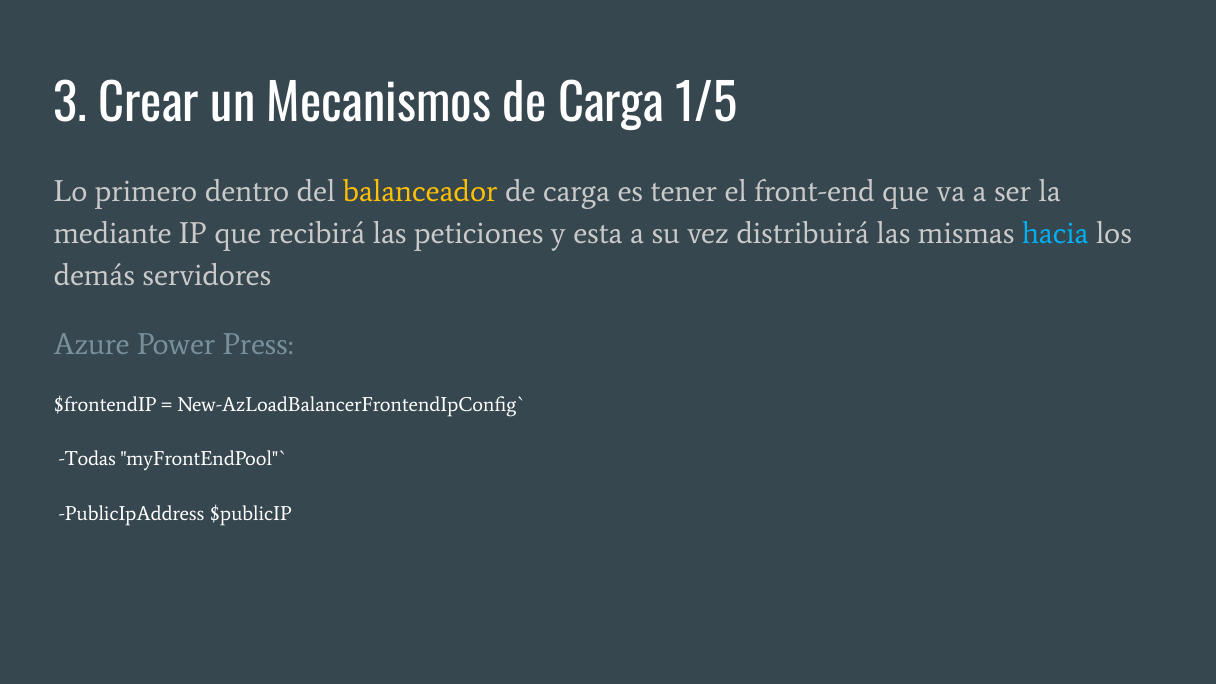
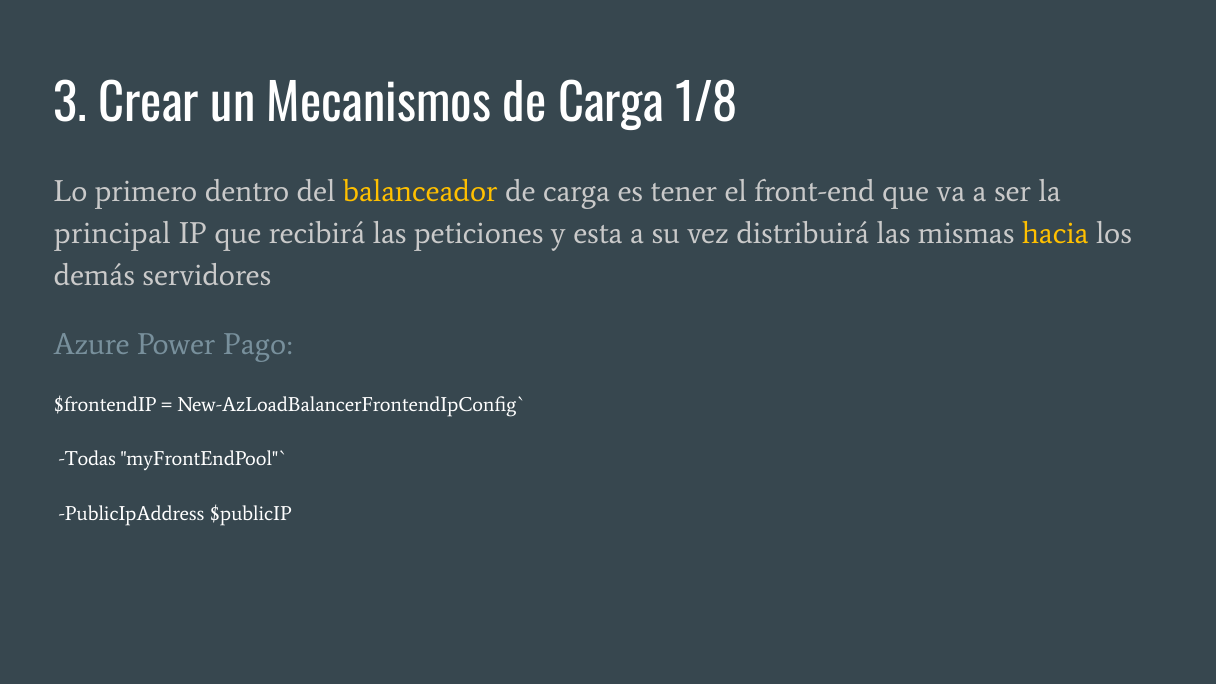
1/5: 1/5 -> 1/8 (707, 105)
mediante: mediante -> principal (112, 233)
hacia colour: light blue -> yellow (1055, 233)
Press: Press -> Pago (258, 344)
